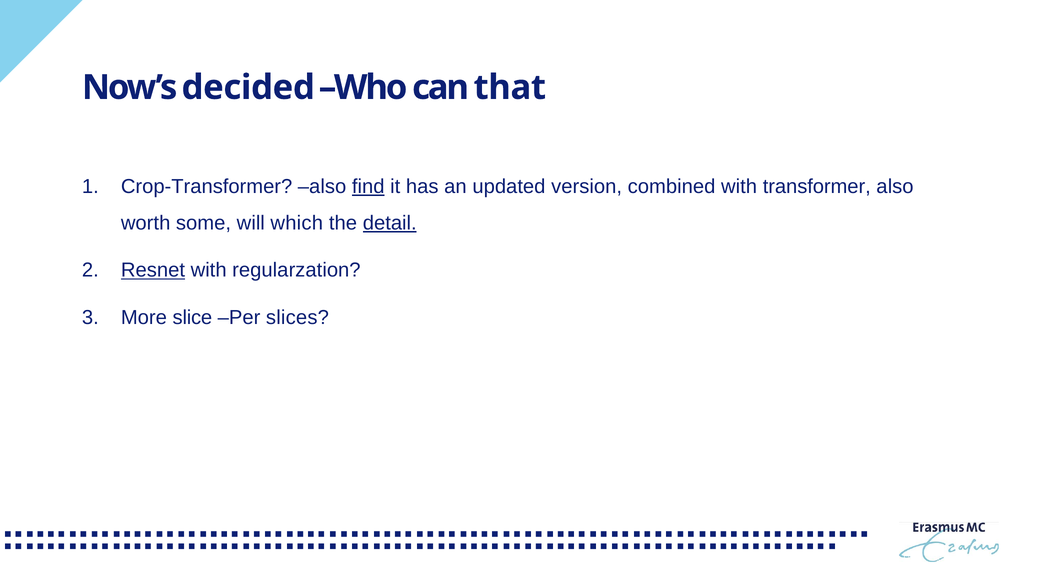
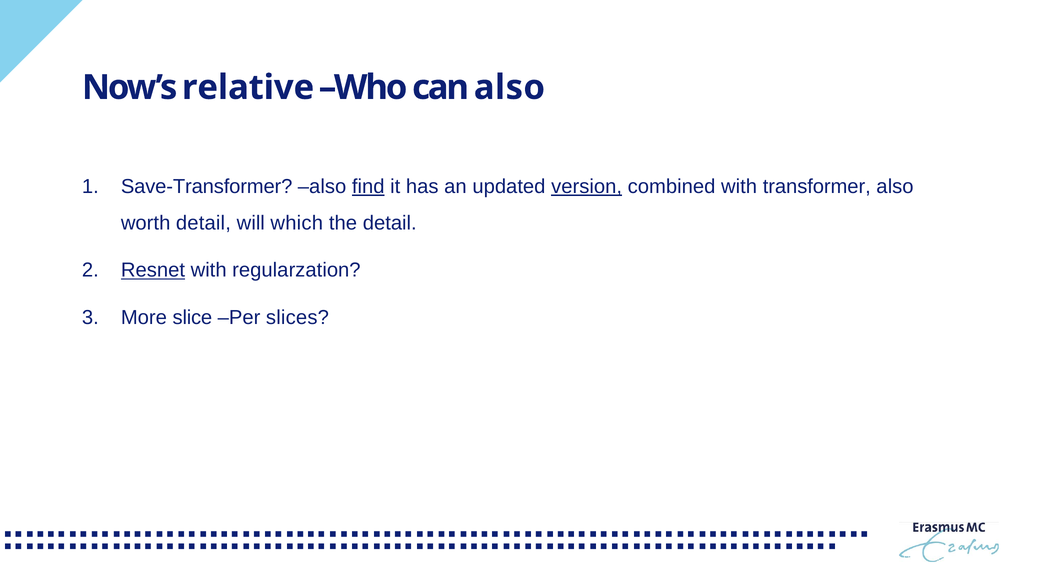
decided: decided -> relative (248, 87)
can that: that -> also (509, 87)
Crop-Transformer: Crop-Transformer -> Save-Transformer (207, 187)
version underline: none -> present (587, 187)
worth some: some -> detail (203, 223)
detail underline: present -> none (390, 223)
